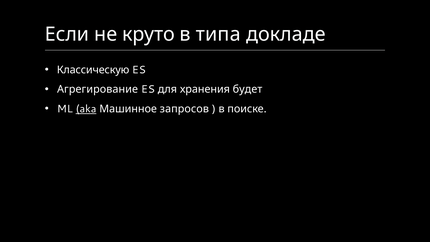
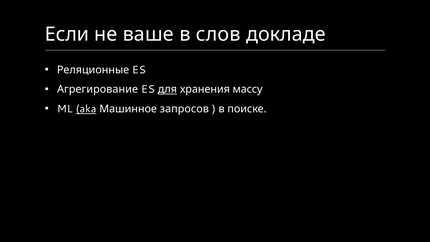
круто: круто -> ваше (148, 34)
типа: типа -> слов (218, 34)
Классическую: Классическую -> Реляционные (93, 70)
для underline: none -> present (167, 89)
будет: будет -> массу (248, 89)
